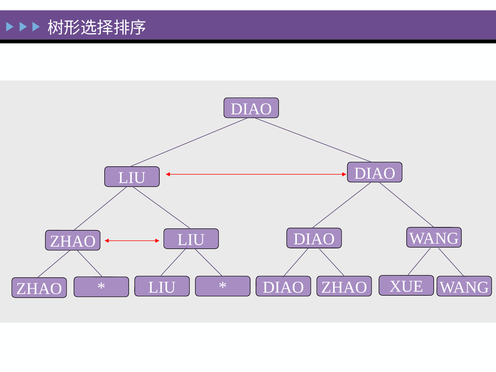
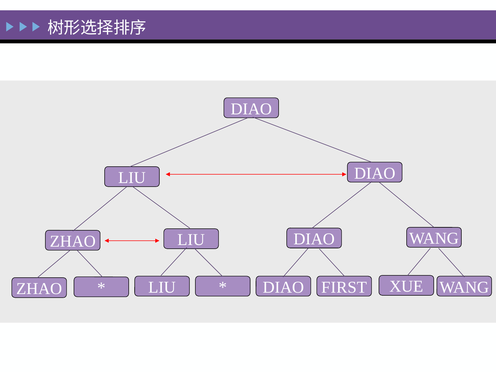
ZHAO: ZHAO -> FIRST (344, 287)
